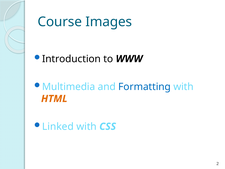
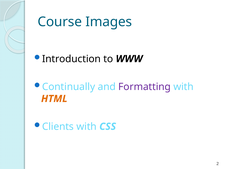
Multimedia: Multimedia -> Continually (69, 87)
Formatting colour: blue -> purple (145, 87)
Linked: Linked -> Clients (58, 126)
